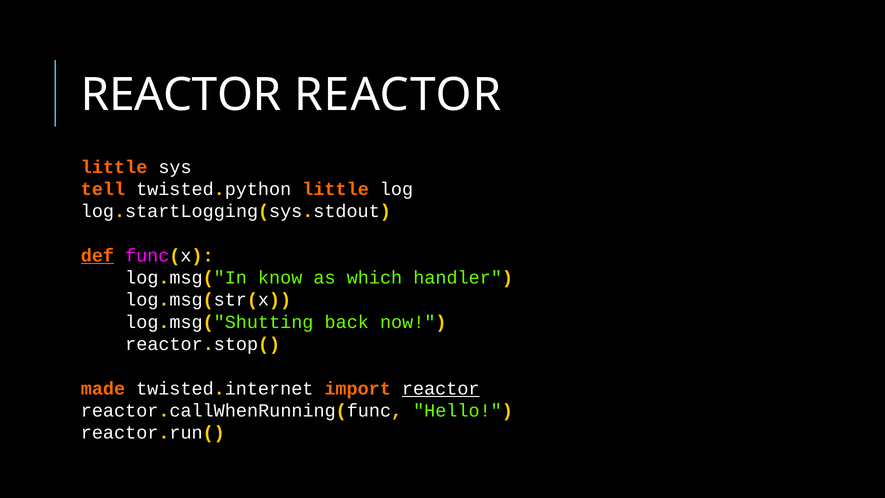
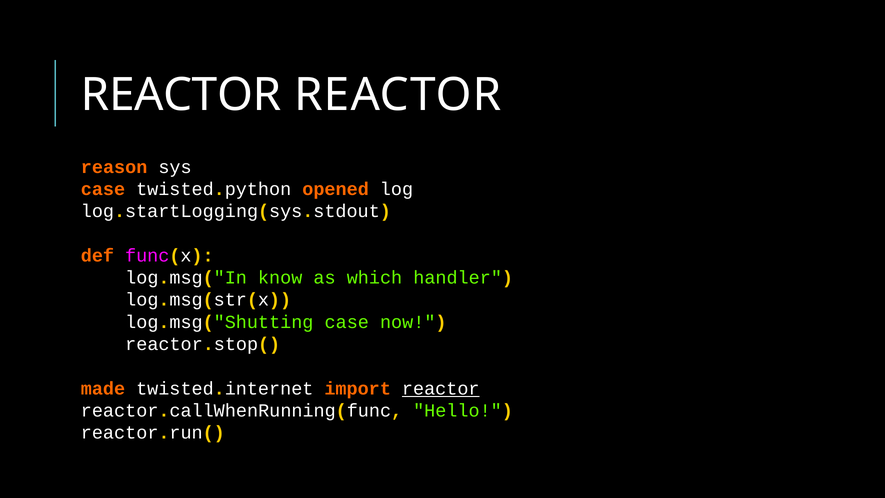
little: little -> reason (114, 167)
tell: tell -> case (103, 189)
twisted.python little: little -> opened (336, 189)
def underline: present -> none (97, 255)
log.msg("Shutting back: back -> case (347, 322)
